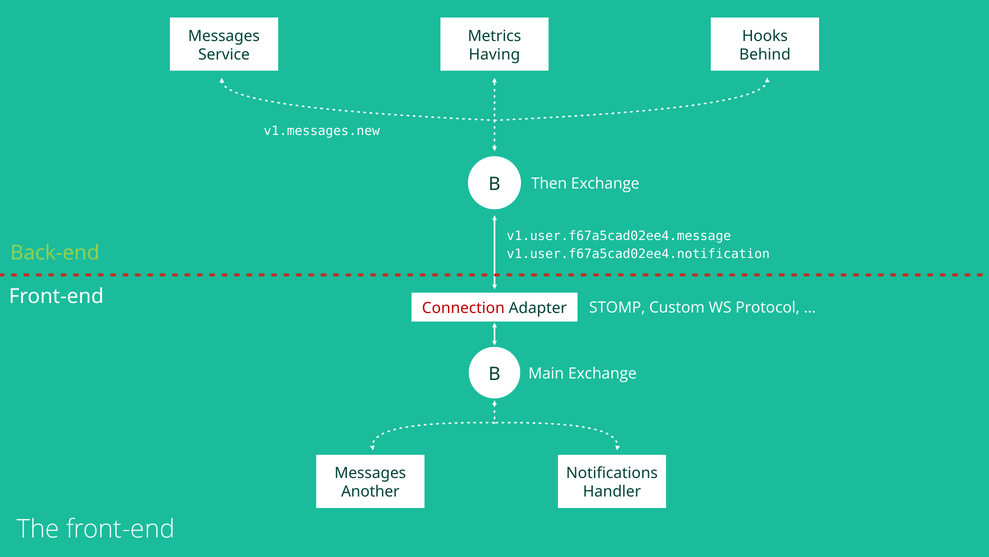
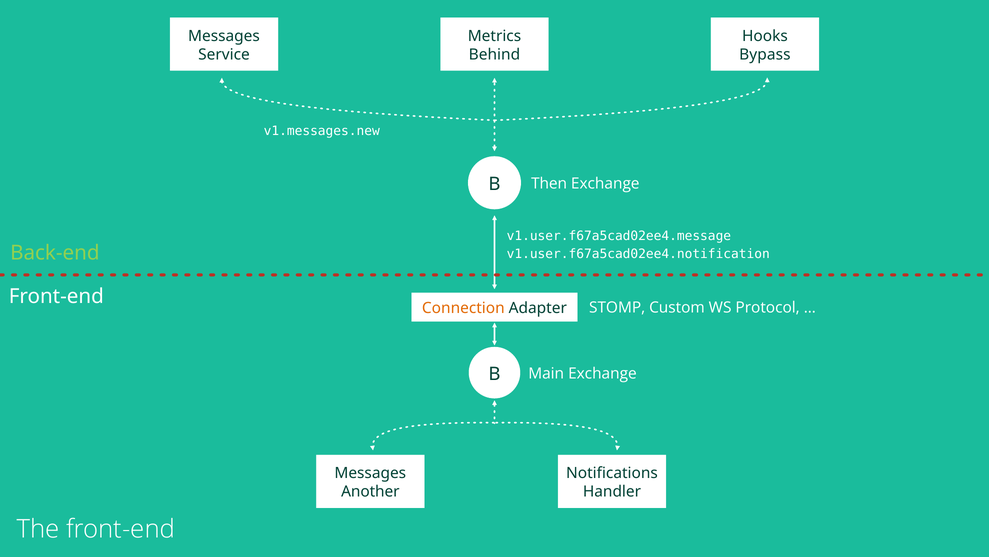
Having: Having -> Behind (494, 54)
Behind: Behind -> Bypass (765, 54)
Connection colour: red -> orange (463, 308)
